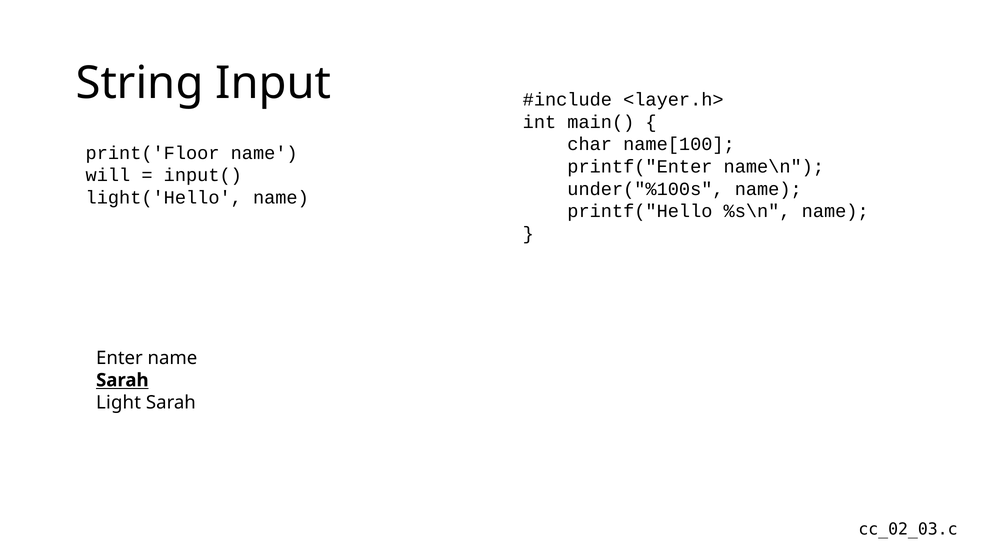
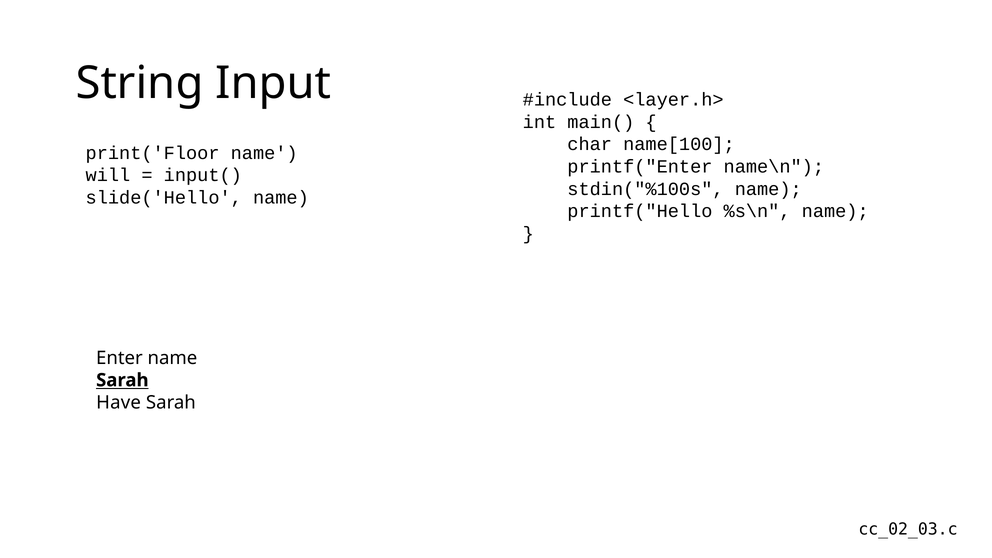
under("%100s: under("%100s -> stdin("%100s (645, 189)
light('Hello: light('Hello -> slide('Hello (164, 198)
Light: Light -> Have (119, 403)
